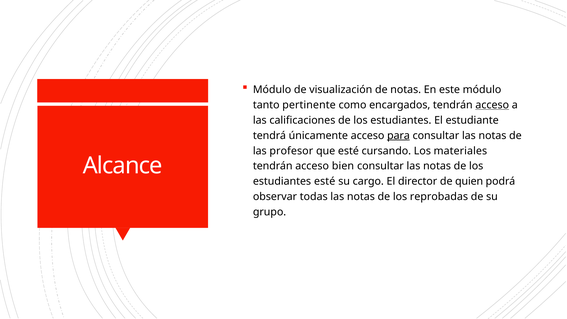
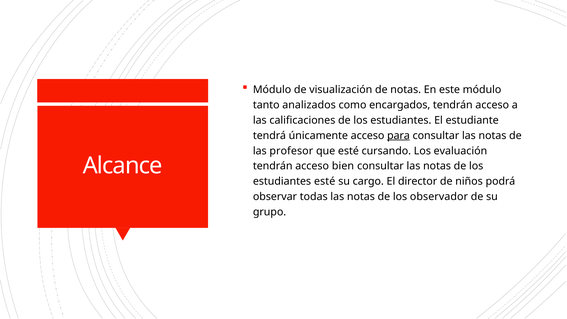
pertinente: pertinente -> analizados (309, 105)
acceso underline: present -> none (492, 105)
materiales: materiales -> evaluación (460, 151)
quien: quien -> niños (469, 181)
reprobadas: reprobadas -> observador (439, 197)
